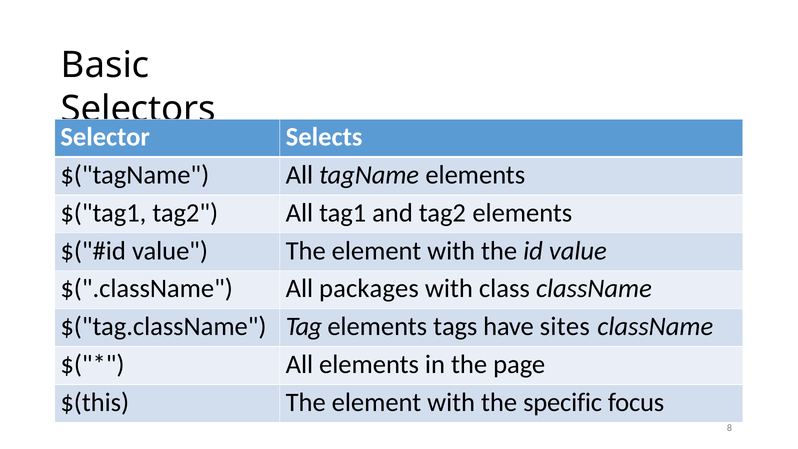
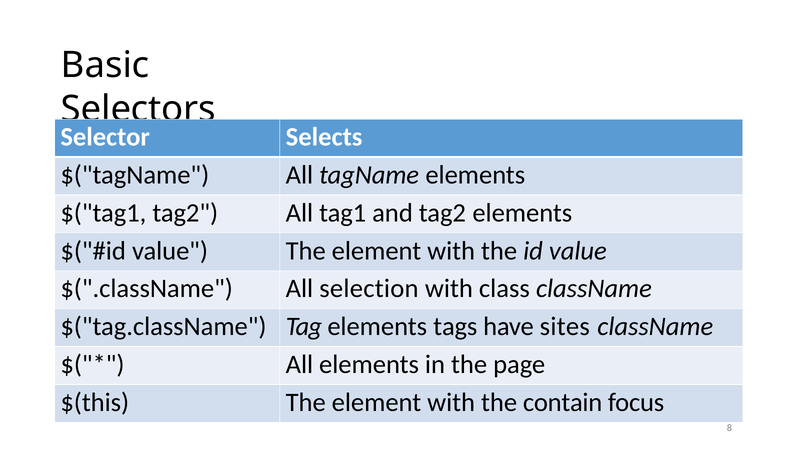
packages: packages -> selection (369, 289)
specific: specific -> contain (563, 402)
